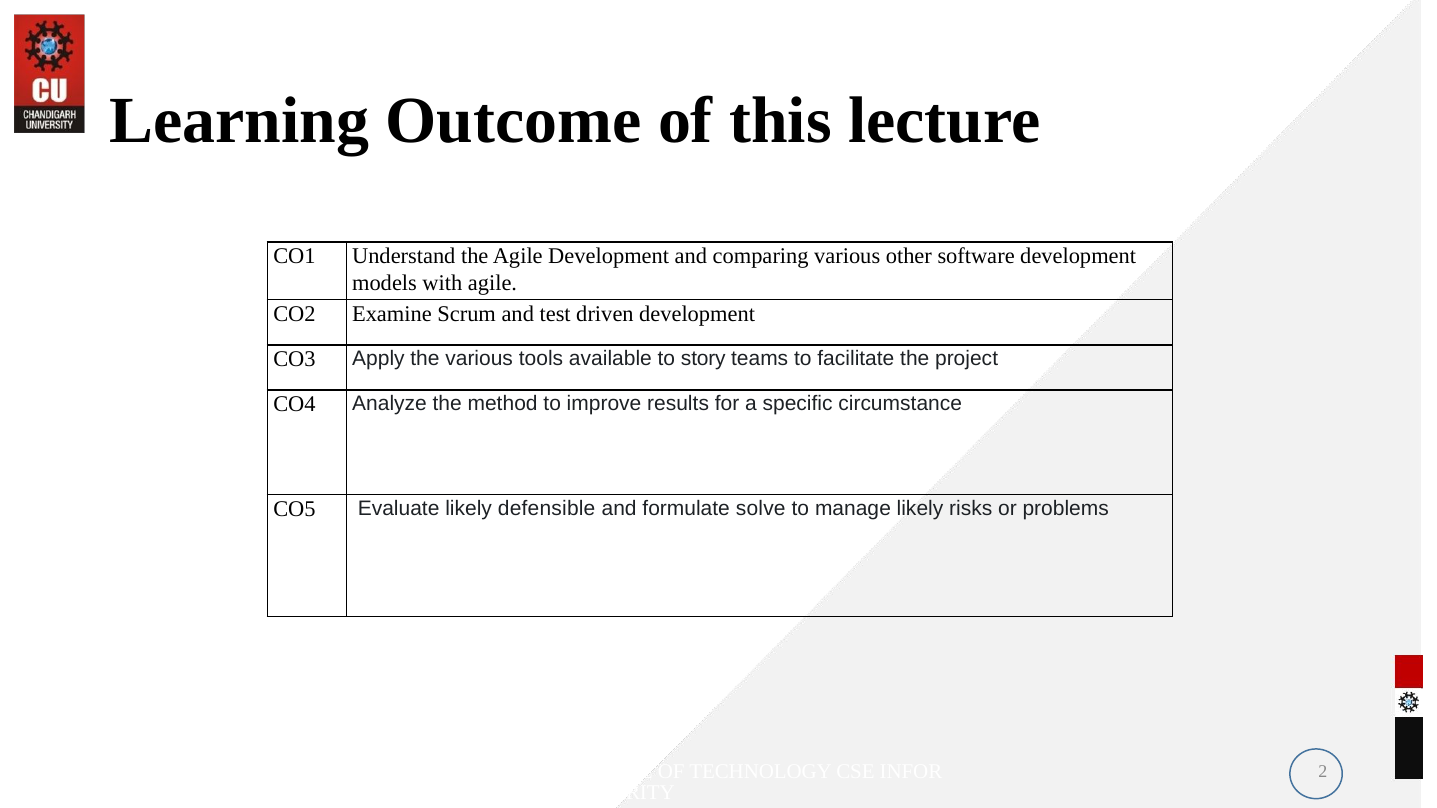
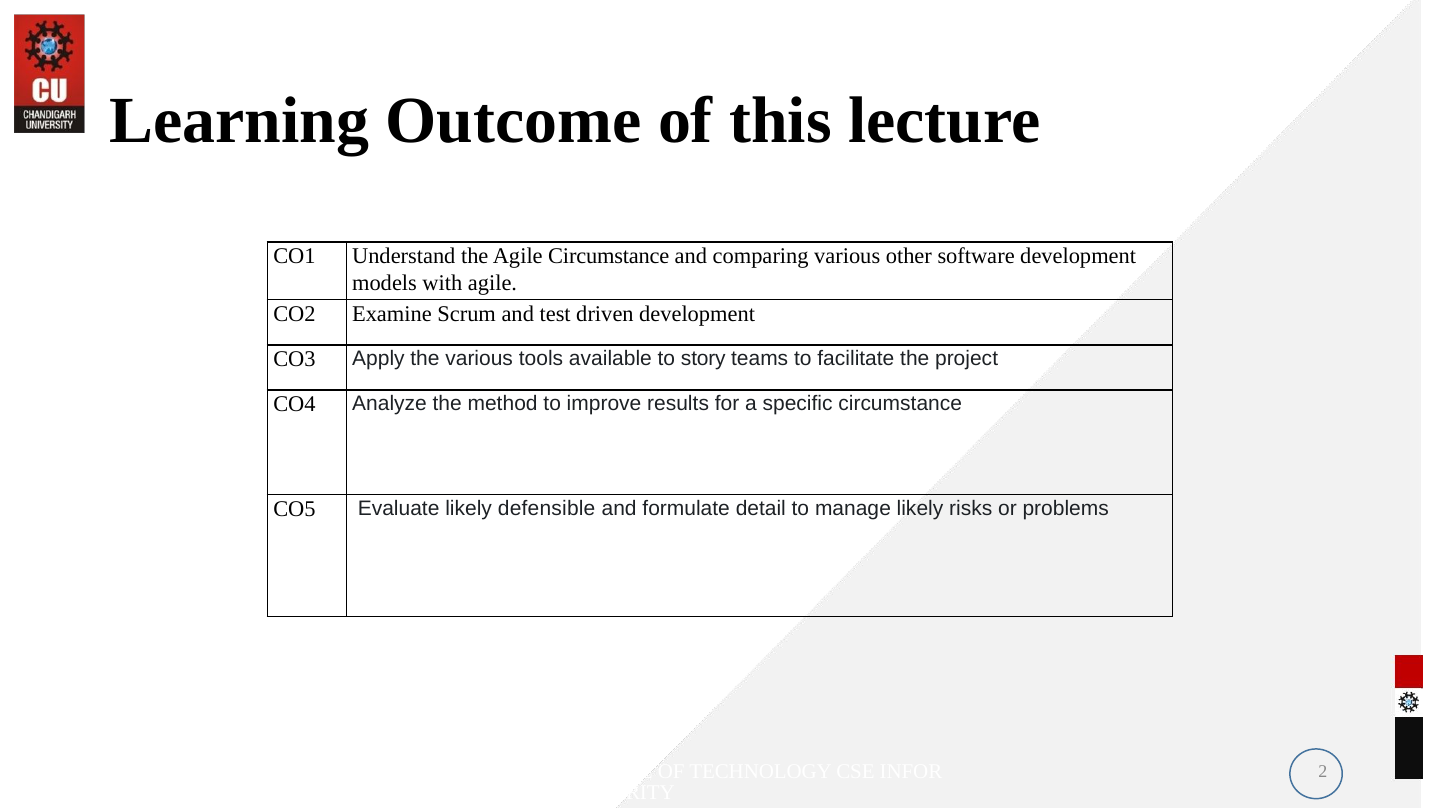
Agile Development: Development -> Circumstance (609, 256)
solve: solve -> detail (761, 508)
